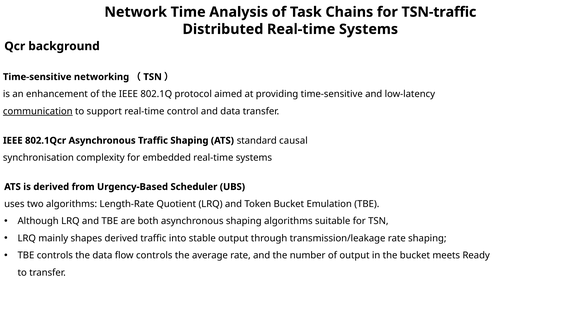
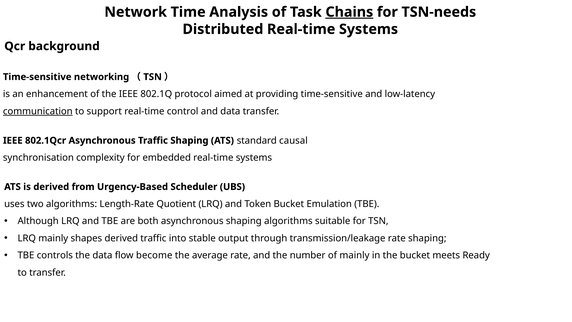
Chains underline: none -> present (349, 12)
TSN-traffic: TSN-traffic -> TSN-needs (439, 12)
flow controls: controls -> become (154, 255)
of output: output -> mainly (354, 255)
